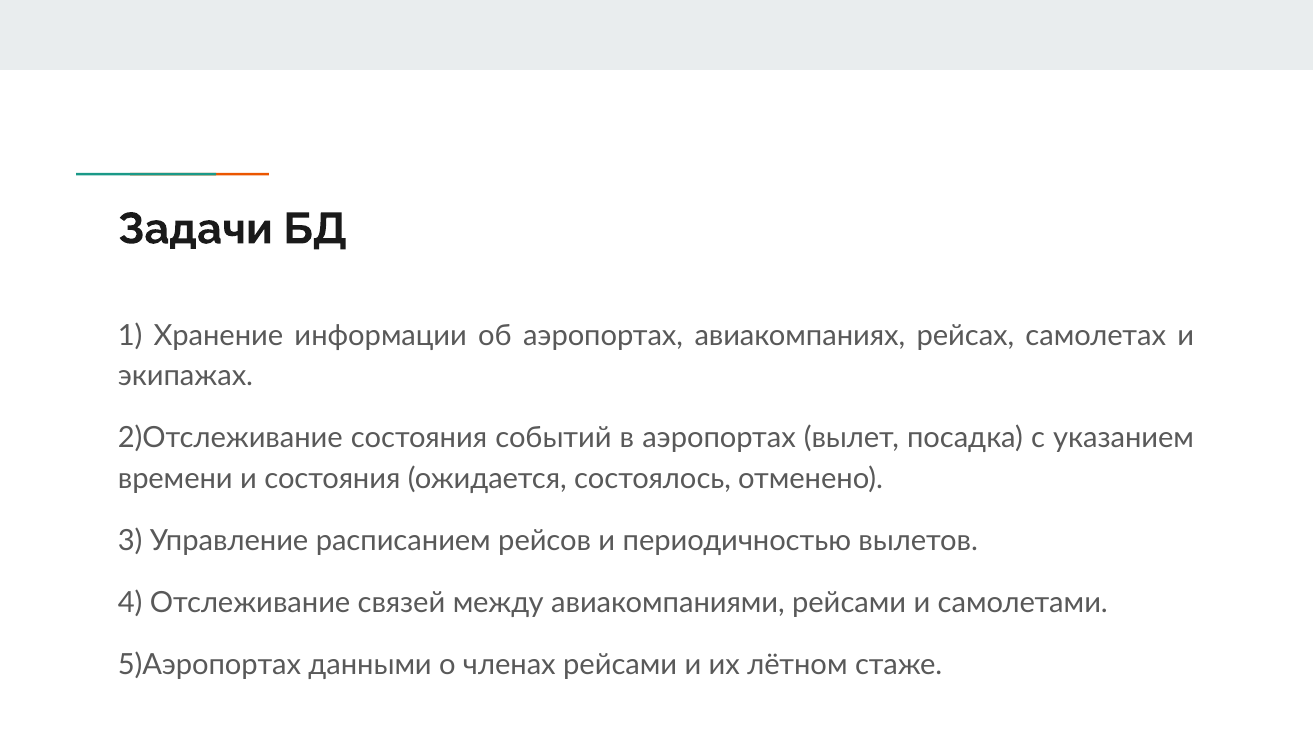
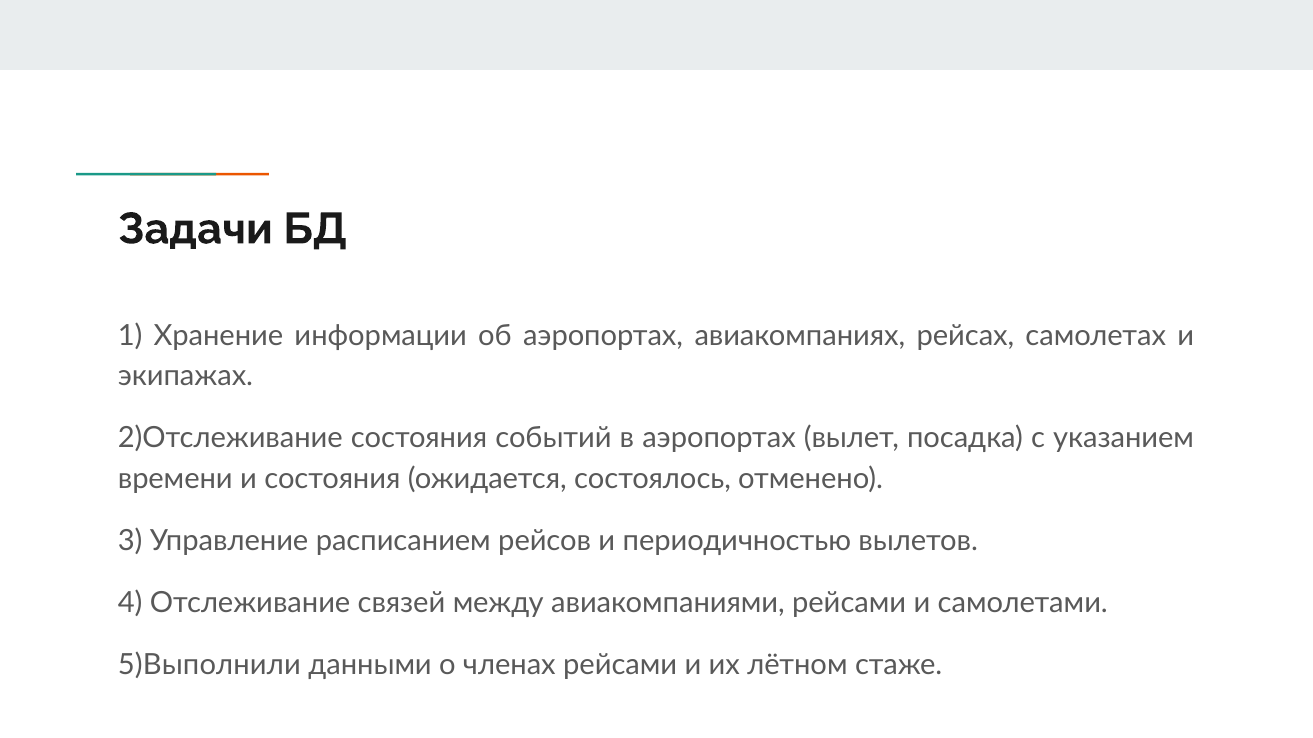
5)Аэропортах: 5)Аэропортах -> 5)Выполнили (209, 665)
